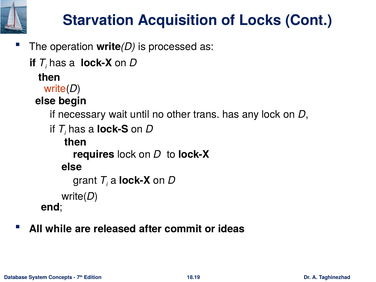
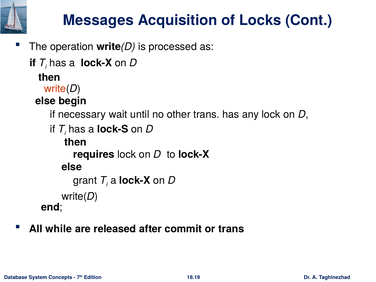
Starvation: Starvation -> Messages (98, 20)
or ideas: ideas -> trans (231, 229)
